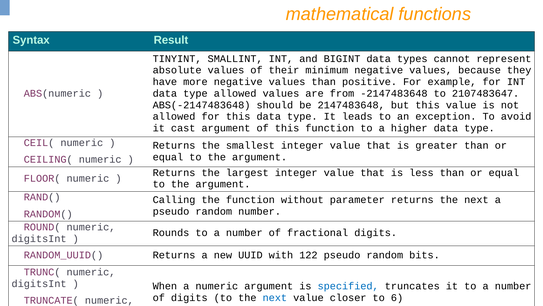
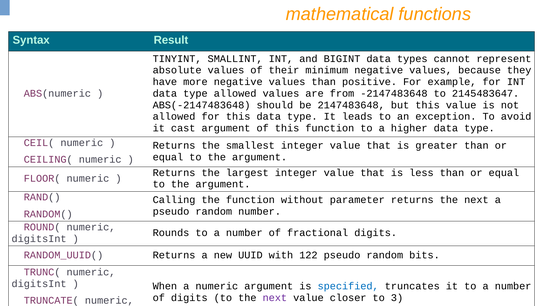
2107483647: 2107483647 -> 2145483647 (486, 93)
next colour: blue -> purple (275, 297)
6: 6 -> 3 (397, 297)
